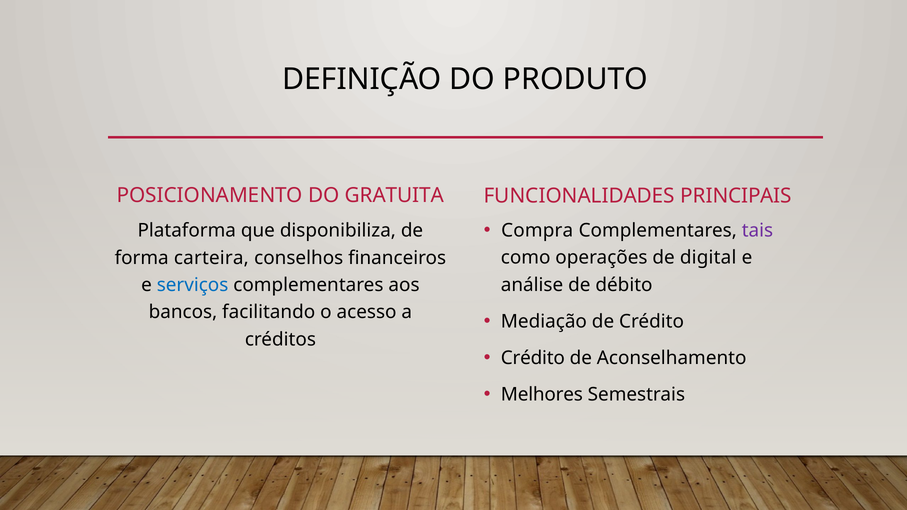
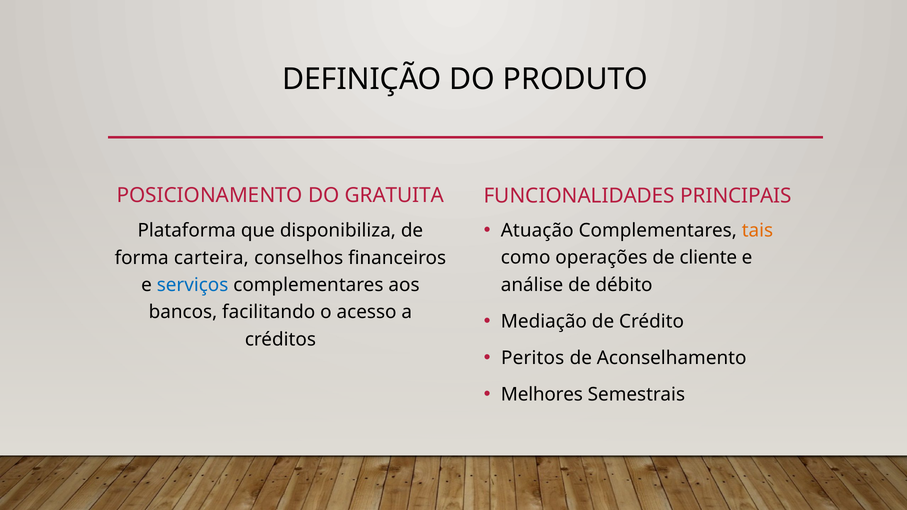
Compra: Compra -> Atuação (537, 230)
tais colour: purple -> orange (757, 230)
digital: digital -> cliente (708, 258)
Crédito: Crédito -> Peritos (533, 358)
